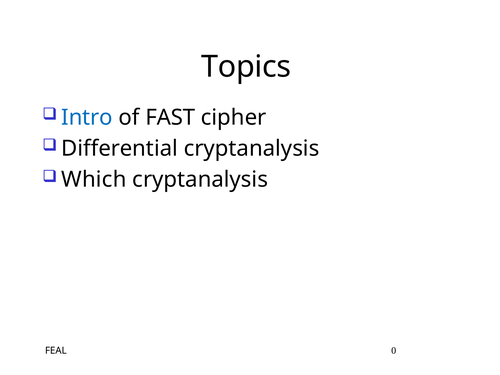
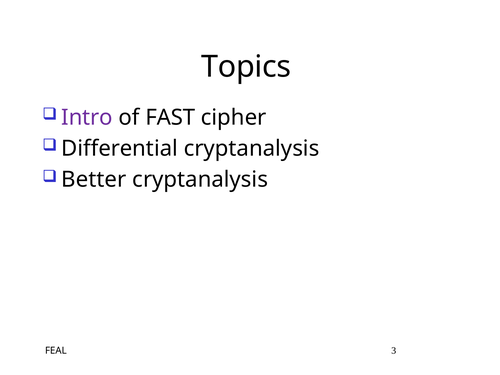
Intro colour: blue -> purple (87, 117)
Which: Which -> Better (94, 180)
0: 0 -> 3 (394, 351)
